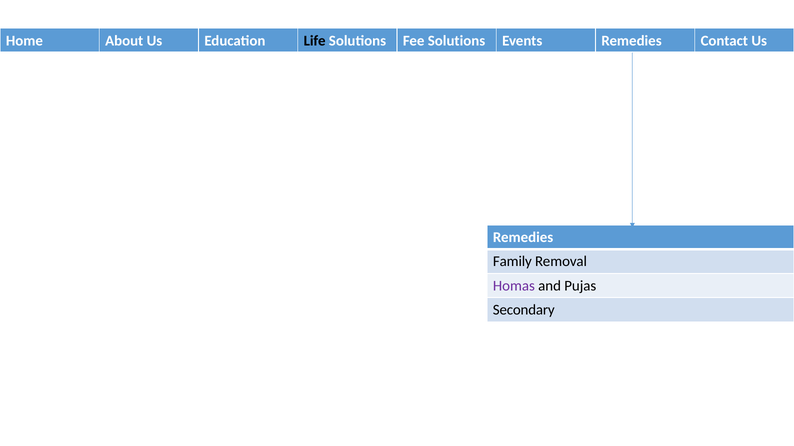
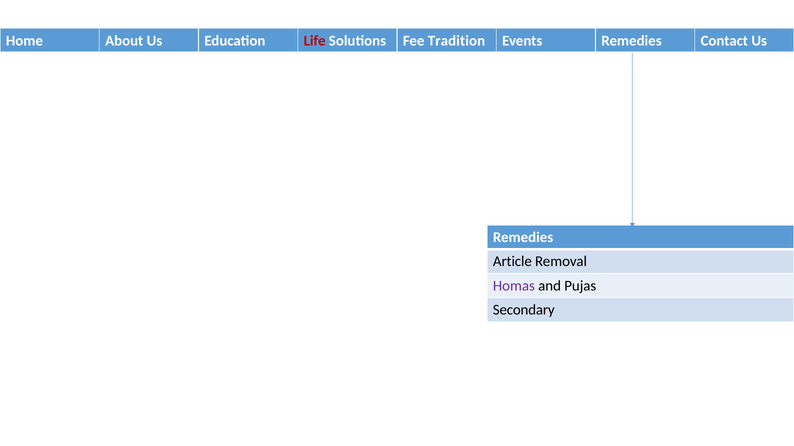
Life colour: black -> red (315, 41)
Fee Solutions: Solutions -> Tradition (456, 41)
Family: Family -> Article (512, 262)
